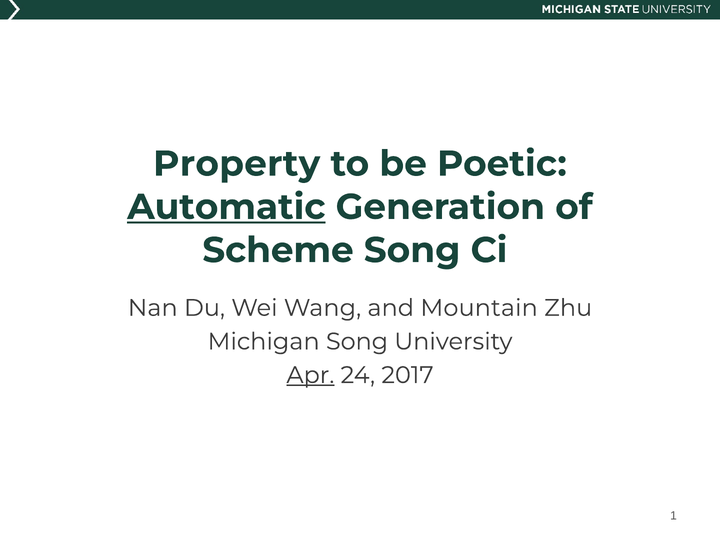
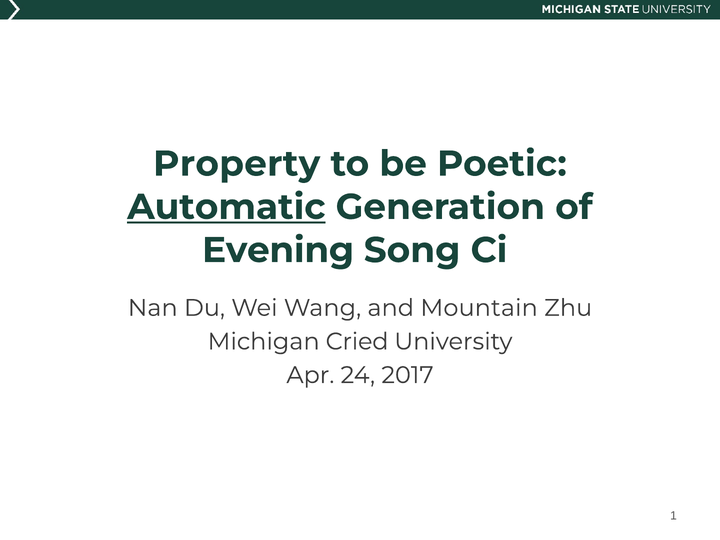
Scheme: Scheme -> Evening (278, 250)
Michigan Song: Song -> Cried (357, 342)
Apr underline: present -> none (310, 375)
